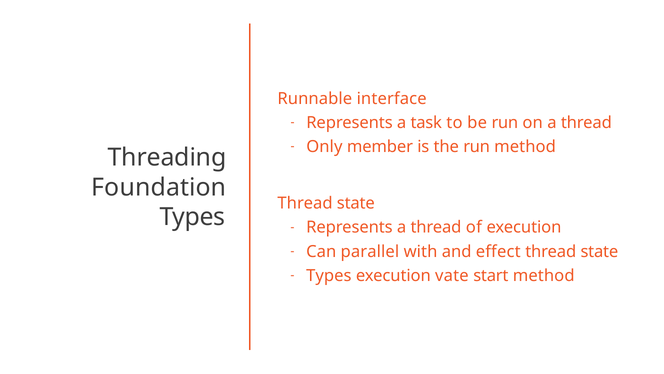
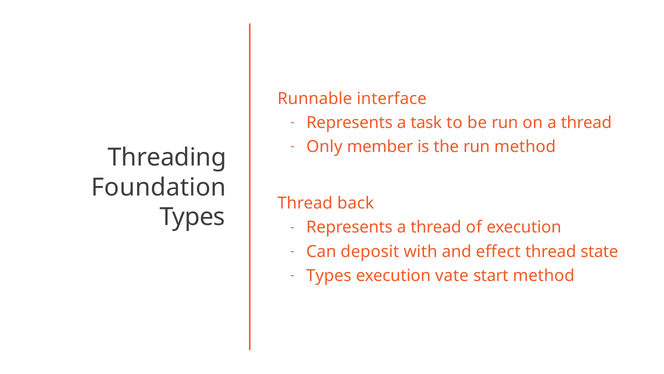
state: state -> back (356, 203)
parallel: parallel -> deposit (370, 251)
